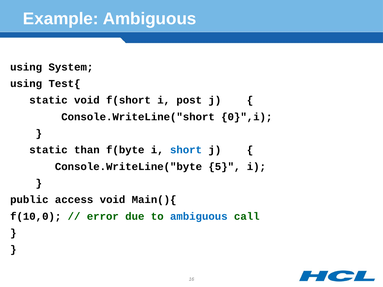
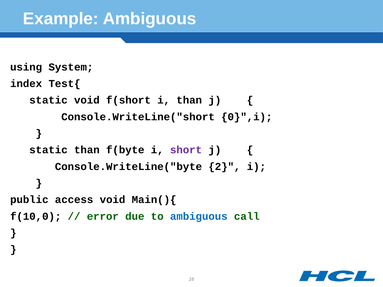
using: using -> index (26, 84)
i post: post -> than (189, 100)
short colour: blue -> purple (186, 150)
5: 5 -> 2 (224, 167)
